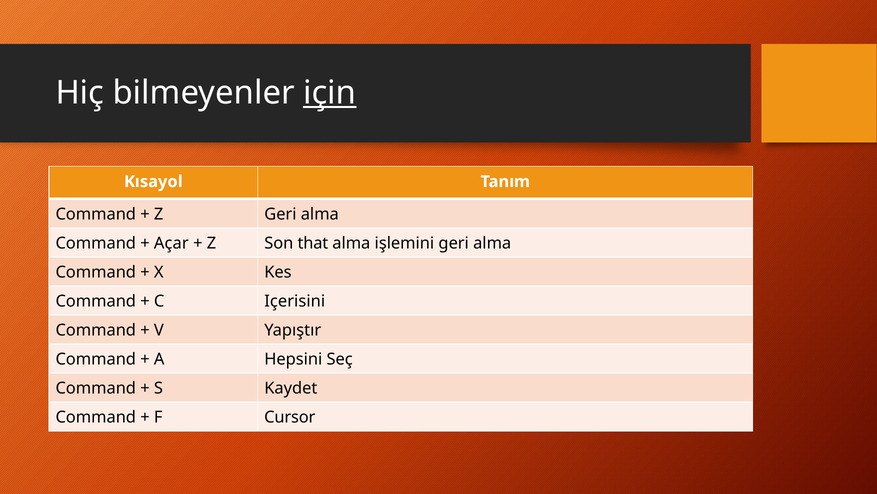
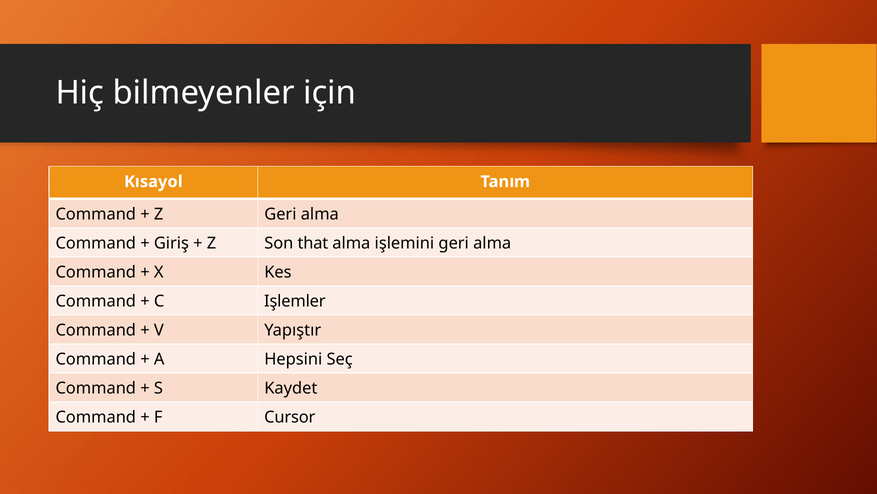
için underline: present -> none (330, 93)
Açar: Açar -> Giriş (171, 243)
Içerisini: Içerisini -> Işlemler (295, 301)
